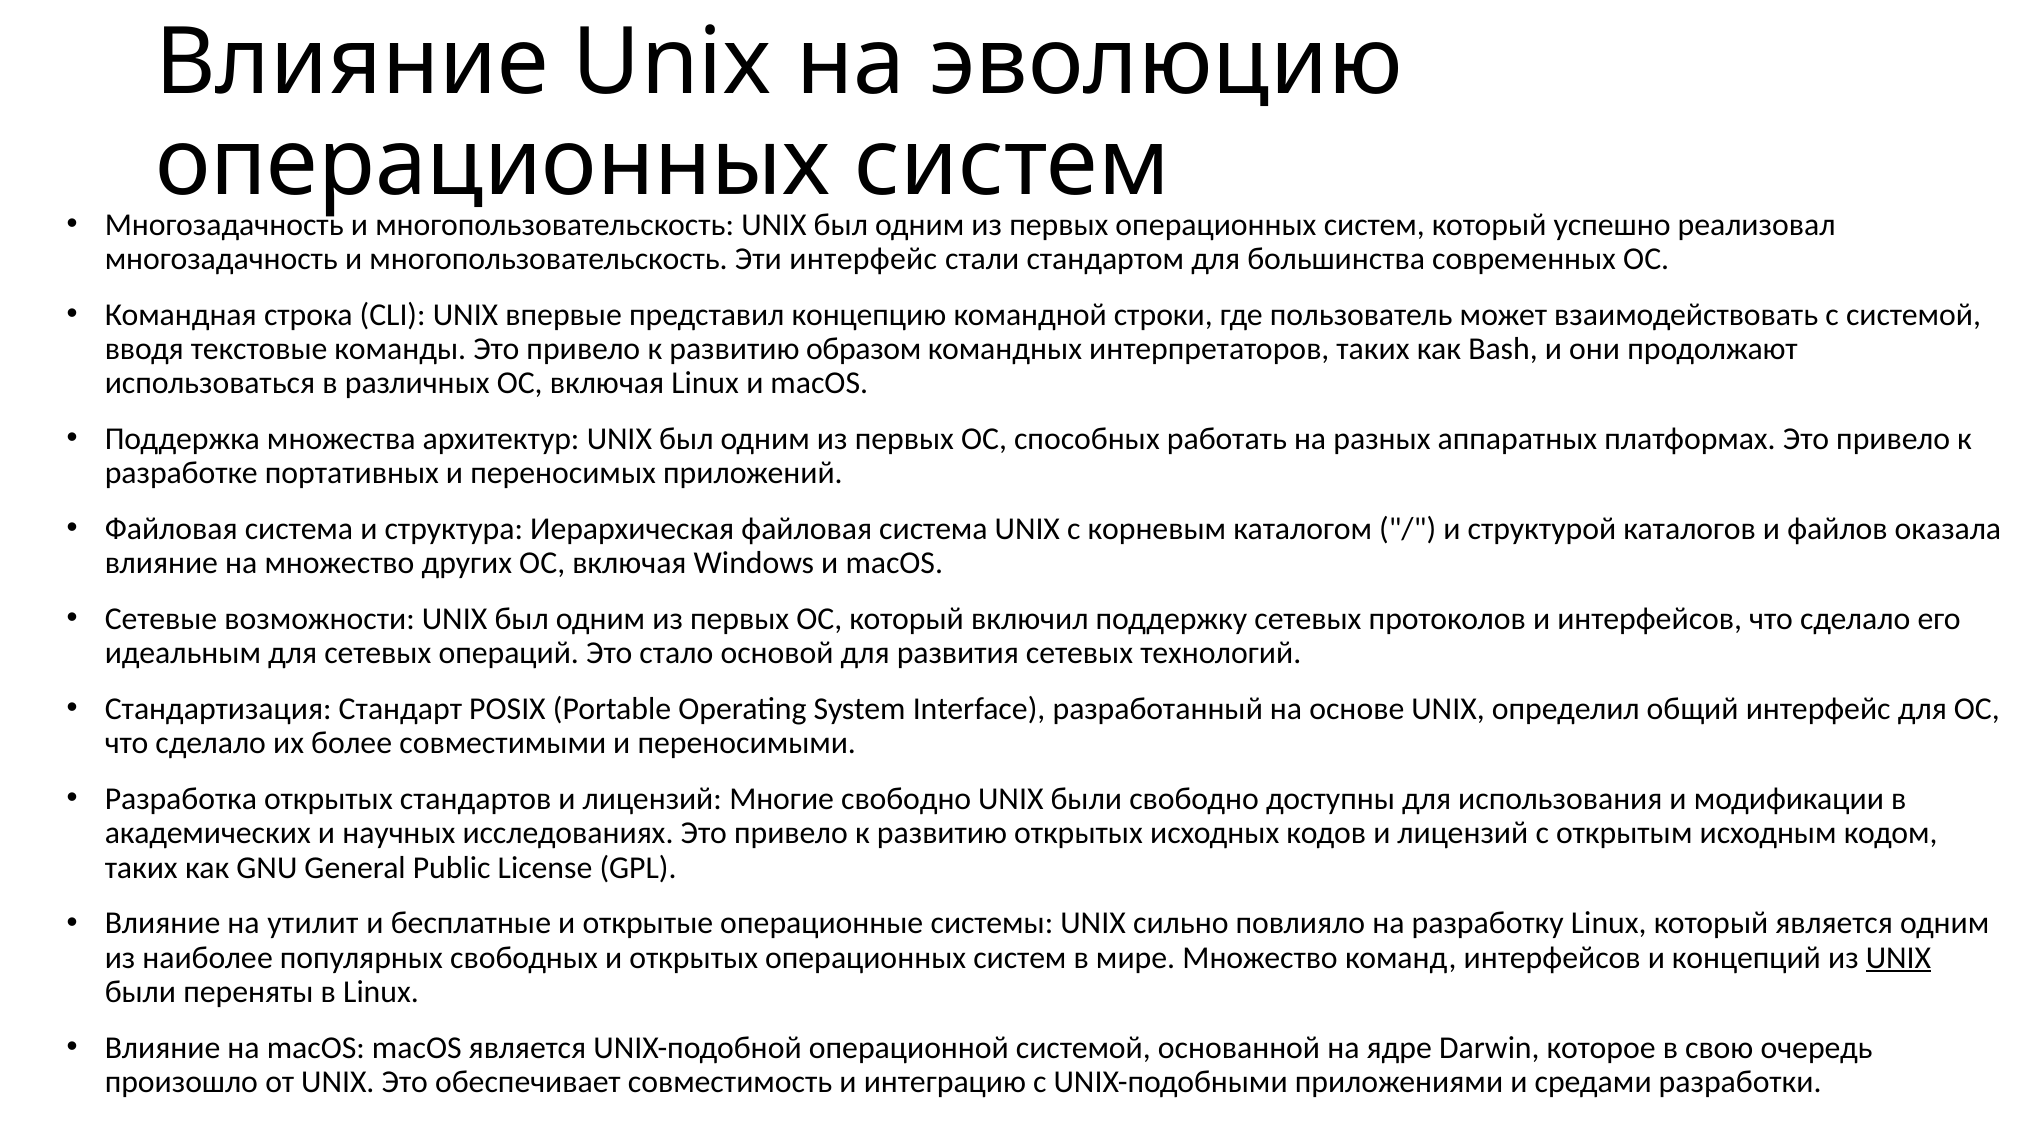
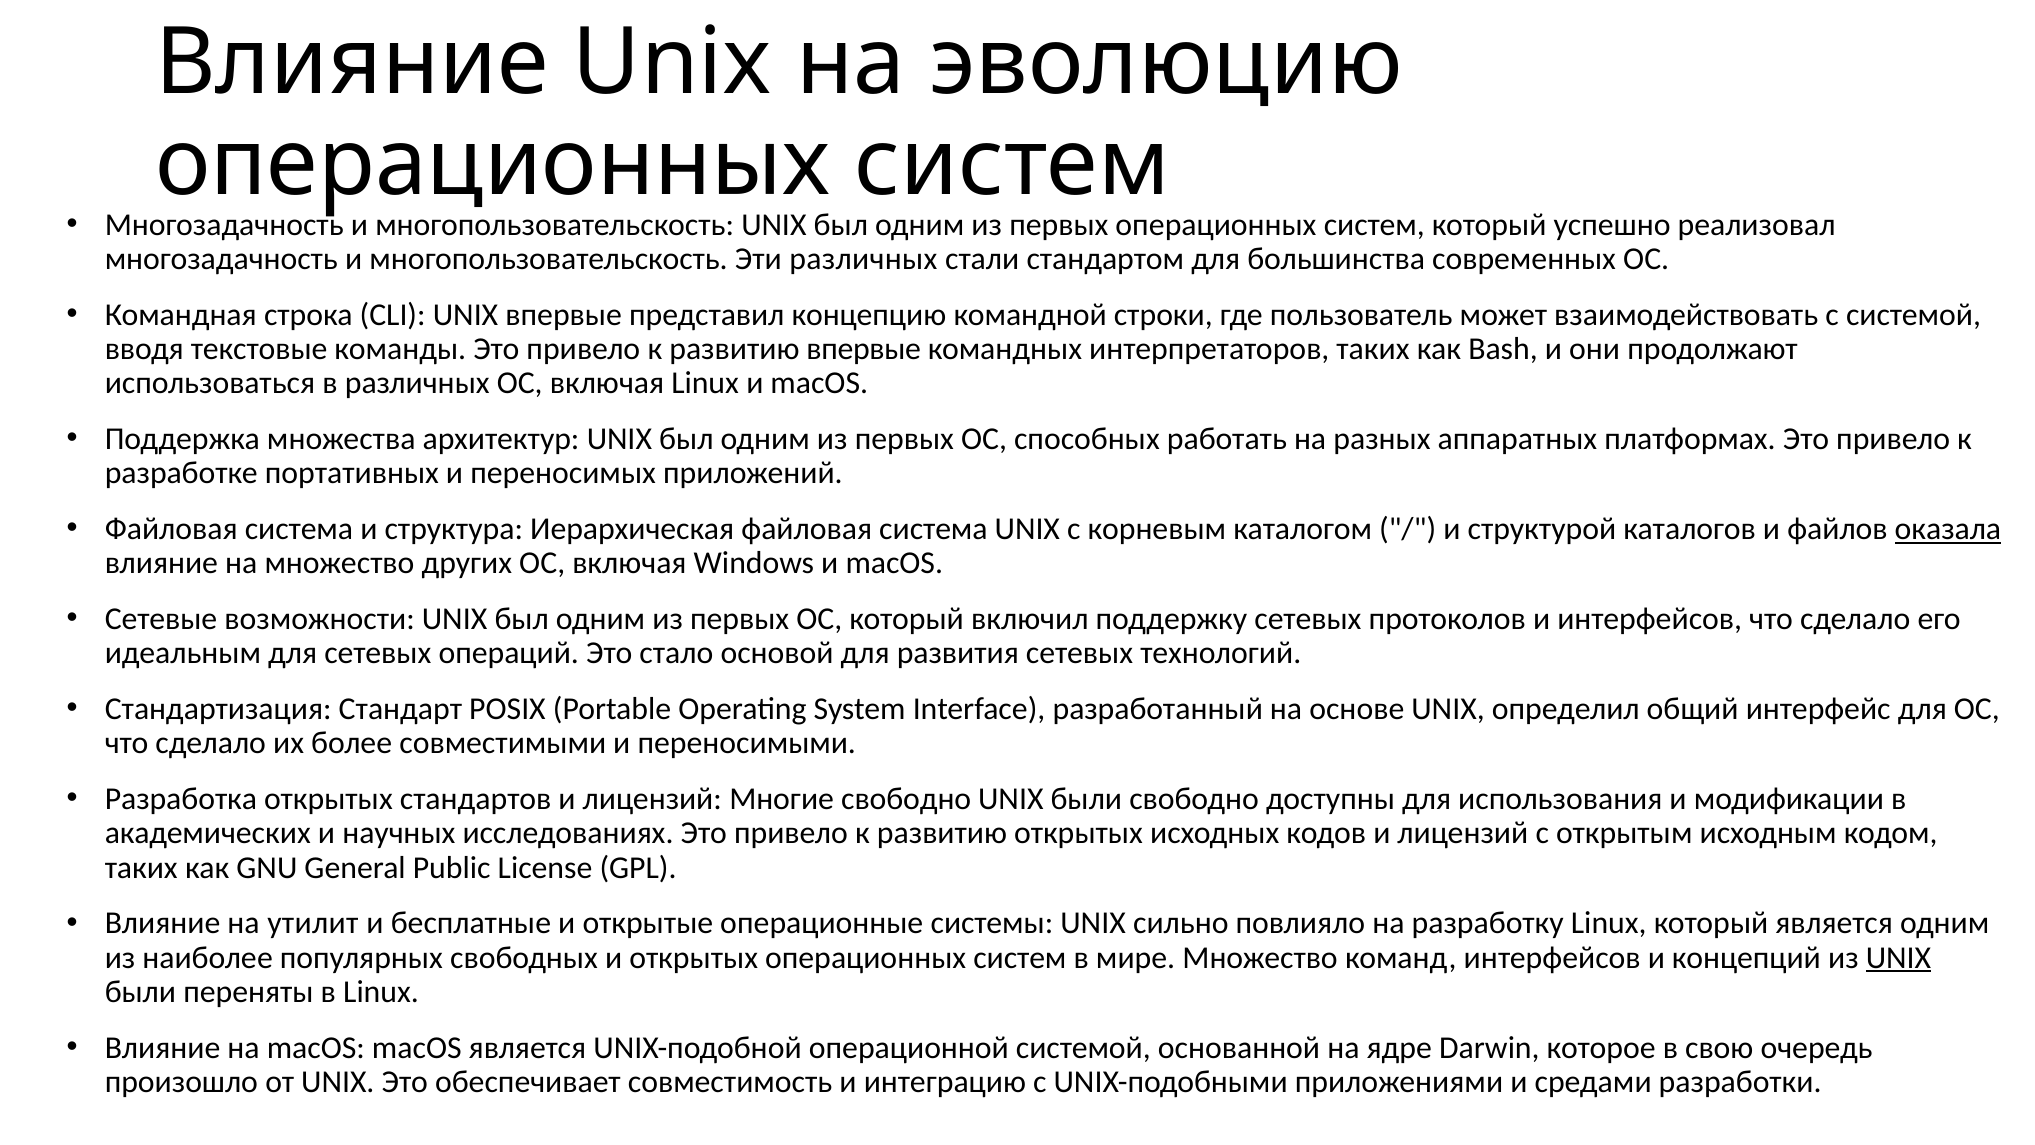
Эти интерфейс: интерфейс -> различных (863, 259)
развитию образом: образом -> впервые (864, 349)
оказала underline: none -> present (1948, 529)
